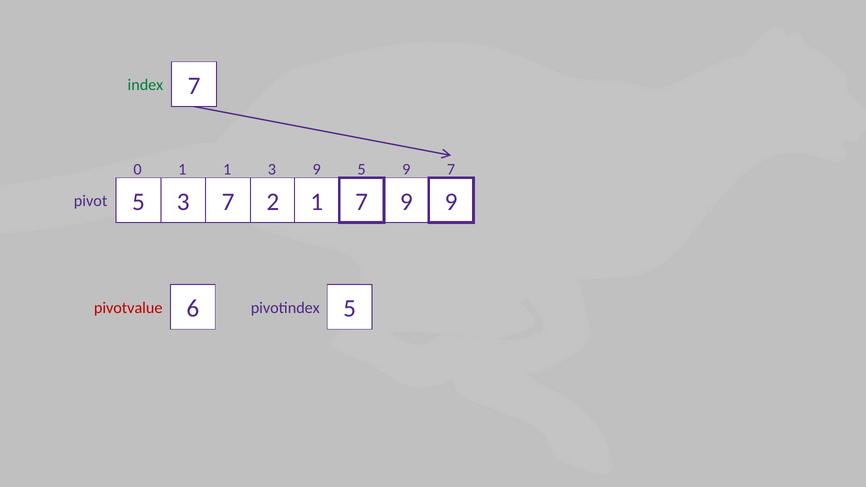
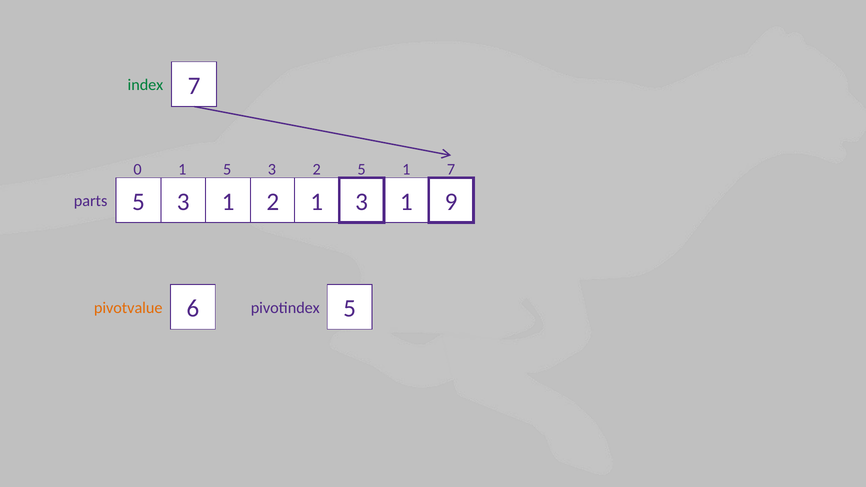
1 1: 1 -> 5 (227, 169)
3 9: 9 -> 2 (317, 169)
9: 9 -> 1 (406, 169)
3 7: 7 -> 1 (228, 202)
1 7: 7 -> 3 (362, 202)
2 9: 9 -> 1 (406, 202)
pivot: pivot -> parts (91, 201)
pivotvalue colour: red -> orange (128, 308)
